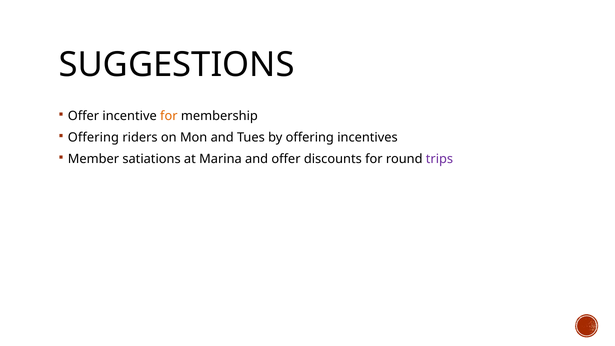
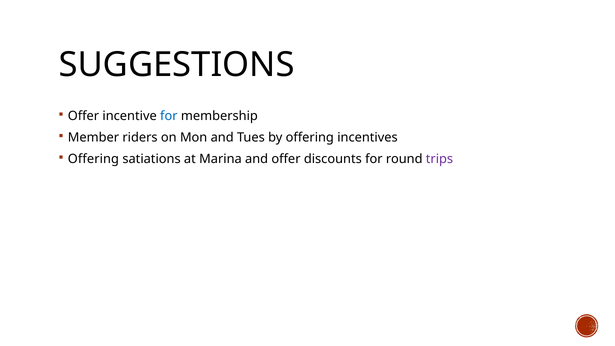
for colour: orange -> blue (169, 116)
Offering: Offering -> Member (93, 138)
Member: Member -> Offering (93, 159)
